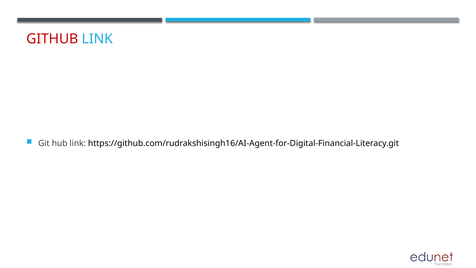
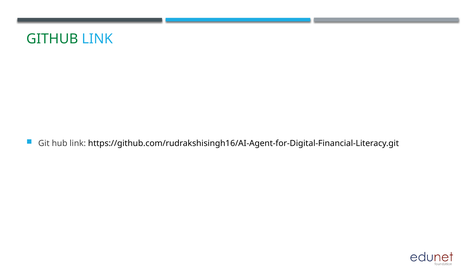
GITHUB colour: red -> green (52, 39)
